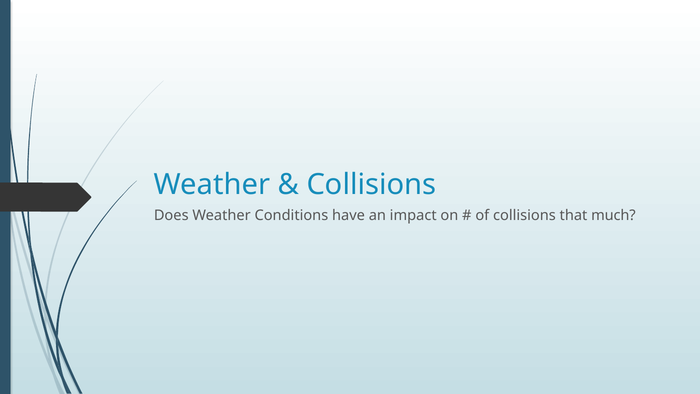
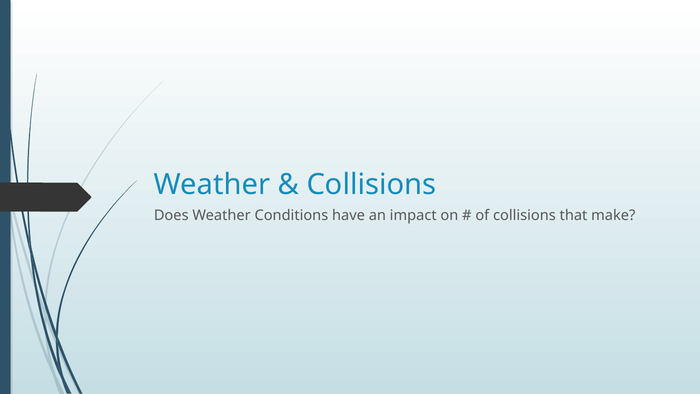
much: much -> make (613, 215)
